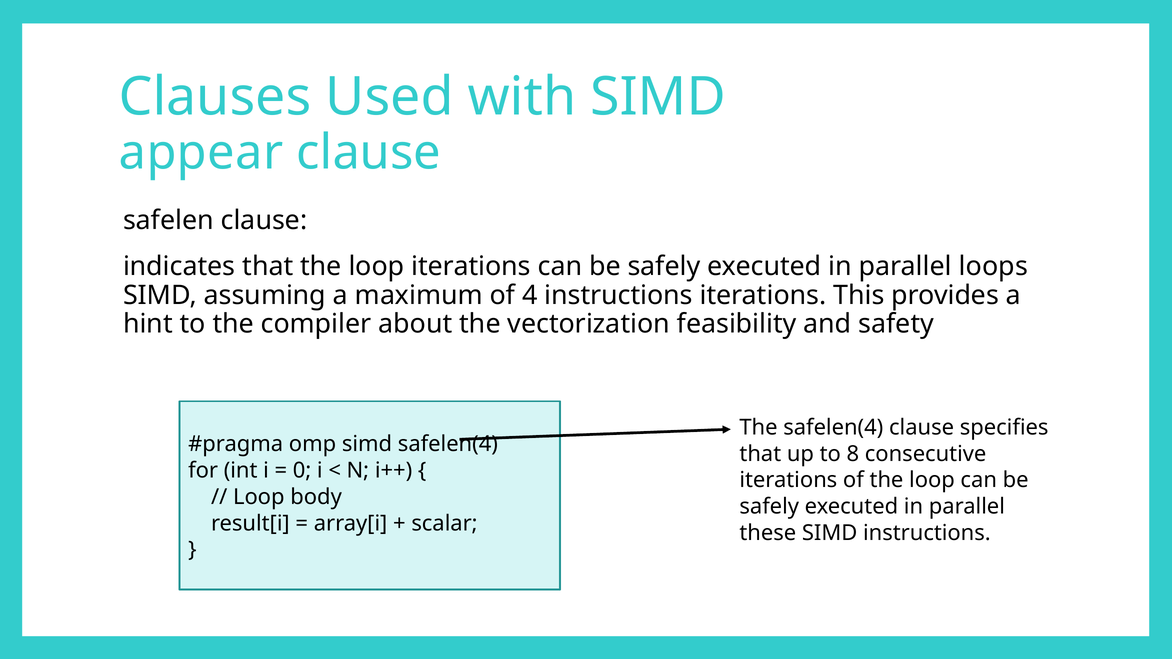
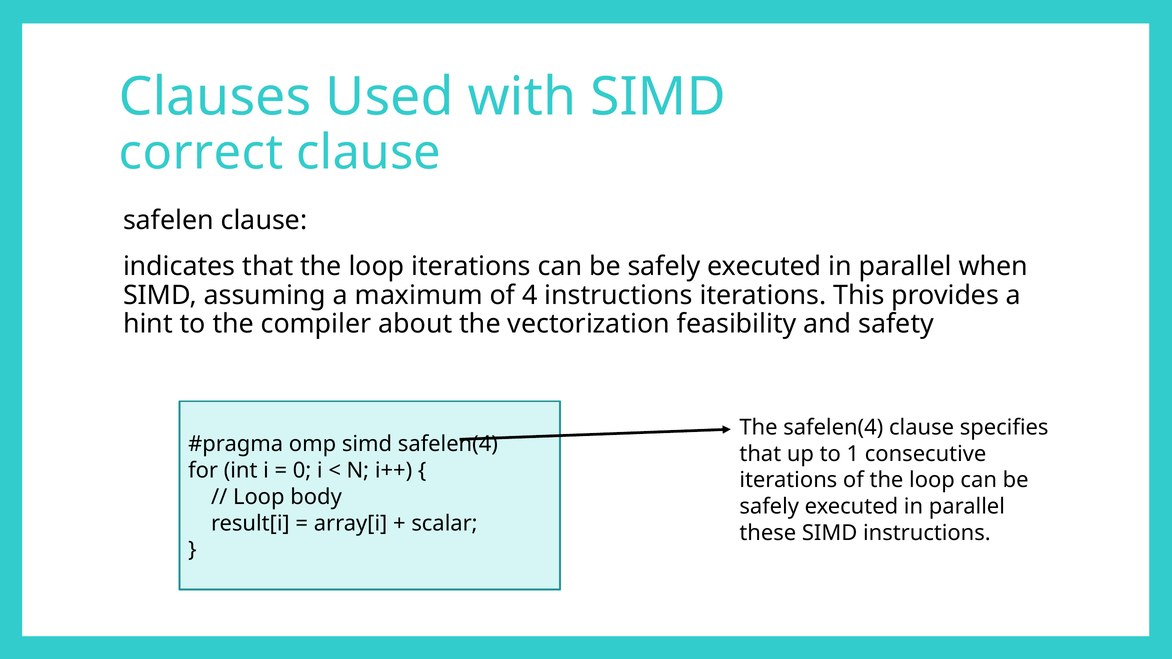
appear: appear -> correct (201, 152)
loops: loops -> when (993, 266)
8: 8 -> 1 (853, 454)
